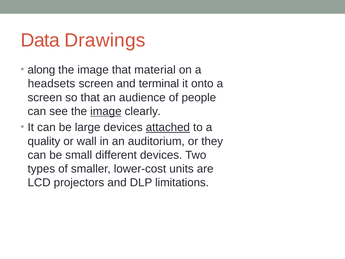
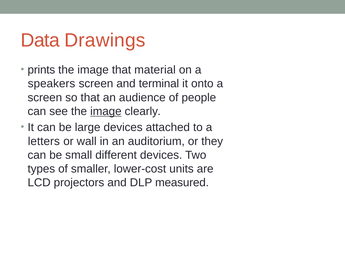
along: along -> prints (41, 70)
headsets: headsets -> speakers (52, 84)
attached underline: present -> none (168, 127)
quality: quality -> letters (44, 141)
limitations: limitations -> measured (182, 183)
